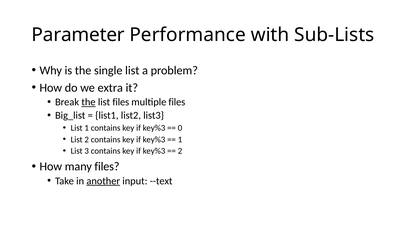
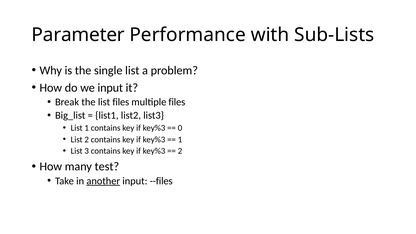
we extra: extra -> input (110, 88)
the underline: present -> none (89, 102)
many files: files -> test (107, 167)
--text: --text -> --files (161, 181)
